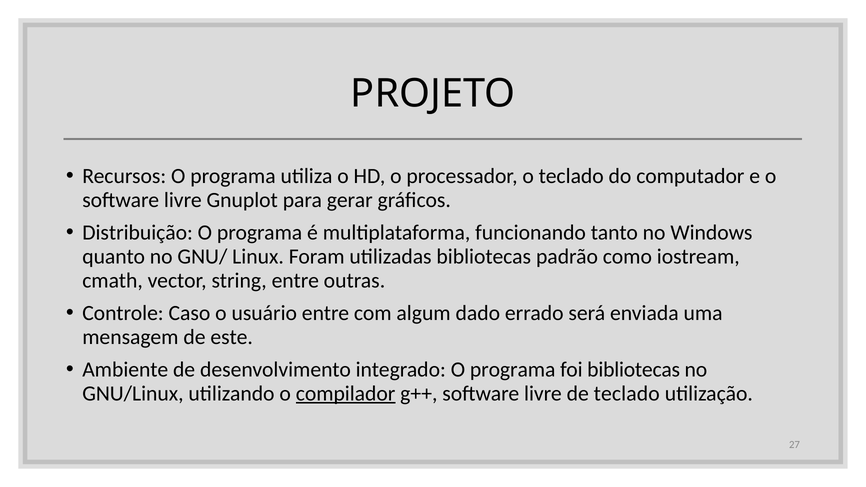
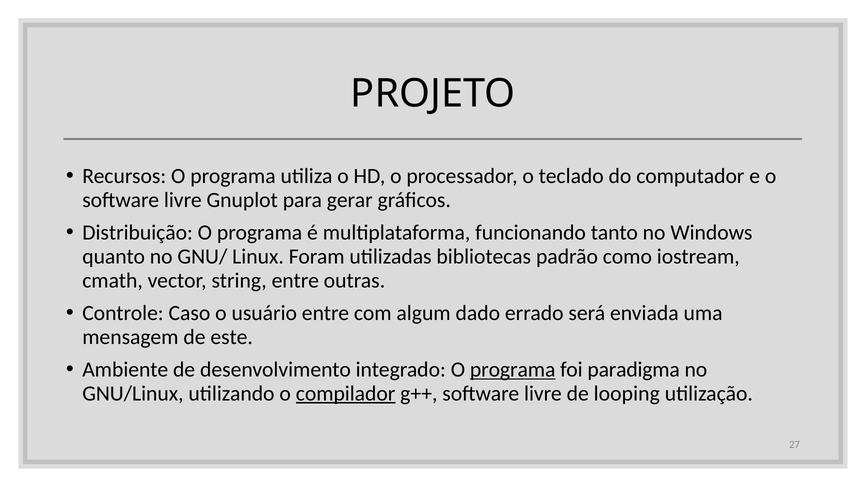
programa underline: none -> present (513, 370)
foi bibliotecas: bibliotecas -> paradigma (634, 370)
de teclado: teclado -> looping (627, 394)
